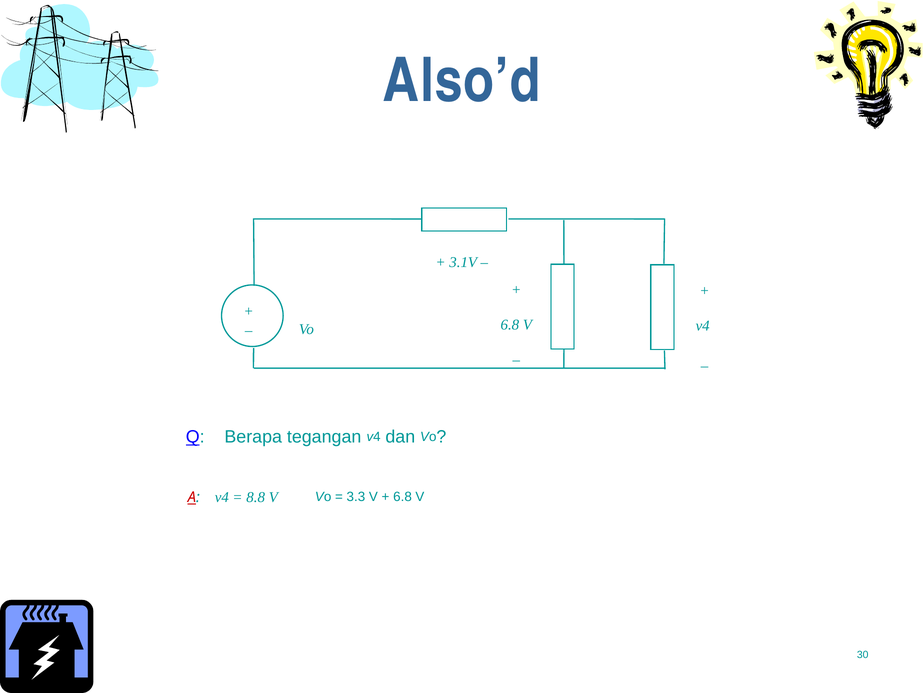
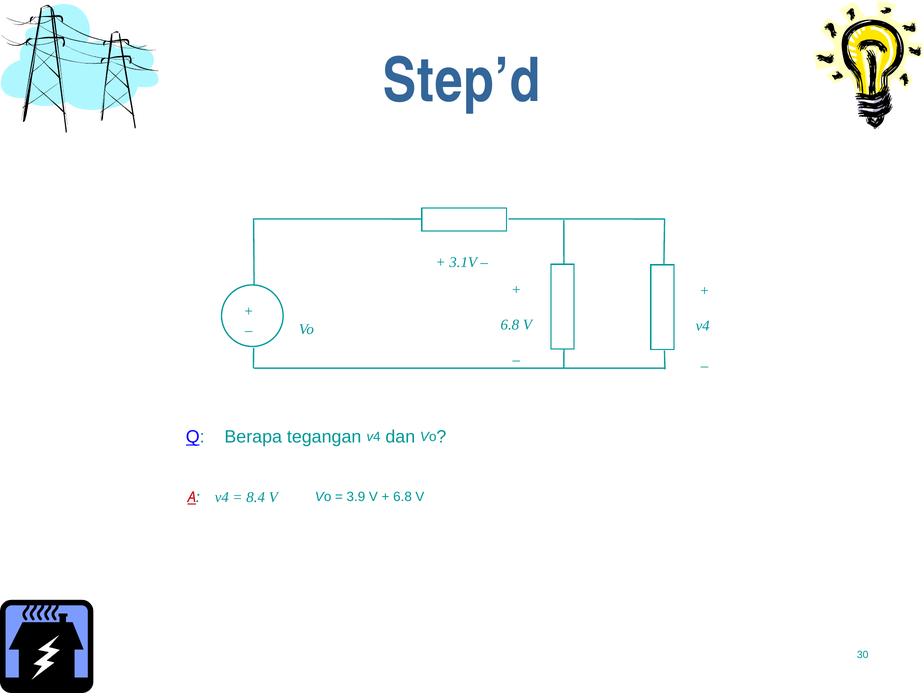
Also’d: Also’d -> Step’d (462, 81)
8.8: 8.8 -> 8.4 (256, 497)
3.3: 3.3 -> 3.9 (356, 497)
